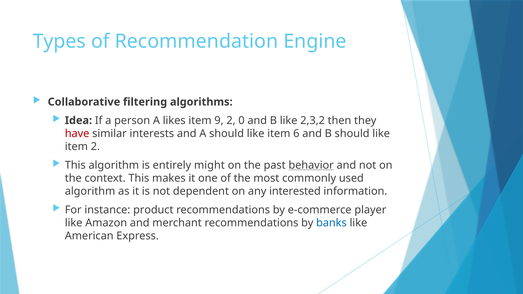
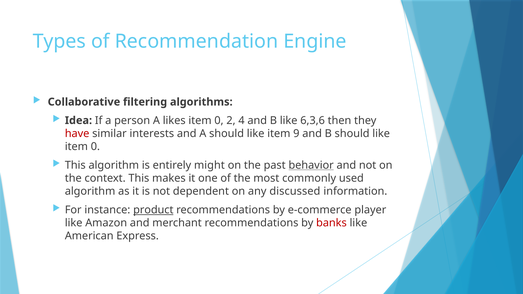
likes item 9: 9 -> 0 (219, 121)
0: 0 -> 4 (242, 121)
2,3,2: 2,3,2 -> 6,3,6 (313, 121)
6: 6 -> 9 (296, 134)
2: 2 -> 0 (95, 147)
interested: interested -> discussed (295, 191)
product underline: none -> present (153, 210)
banks colour: blue -> red (331, 223)
